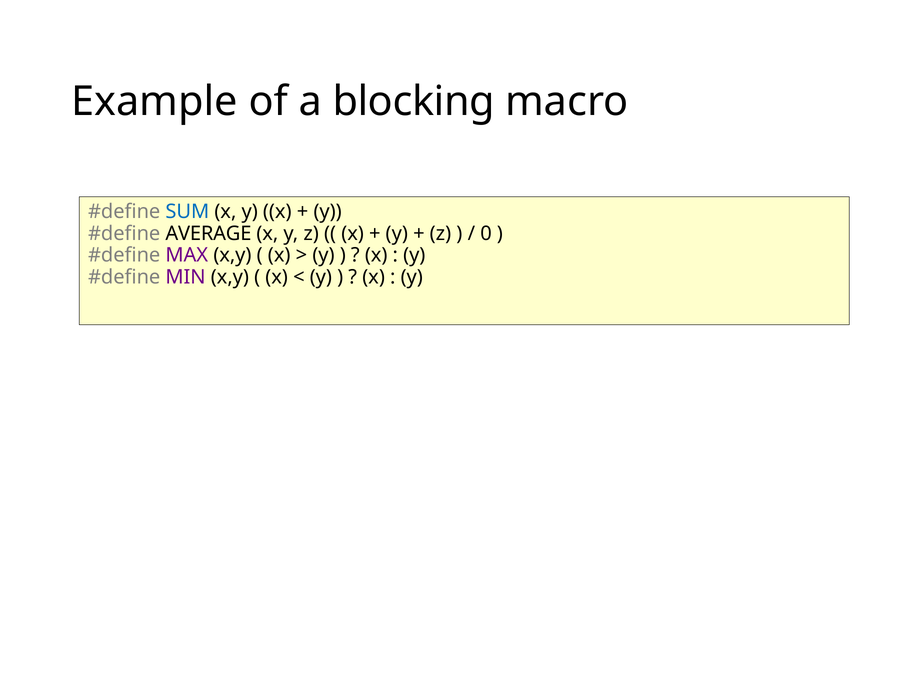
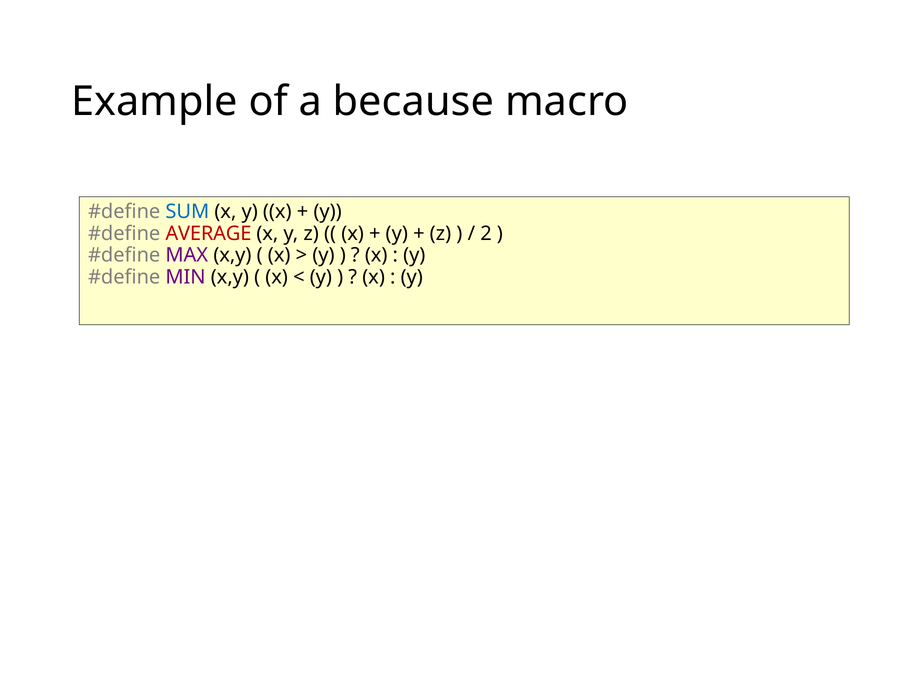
blocking: blocking -> because (413, 101)
AVERAGE colour: black -> red (208, 234)
0: 0 -> 2 (486, 234)
